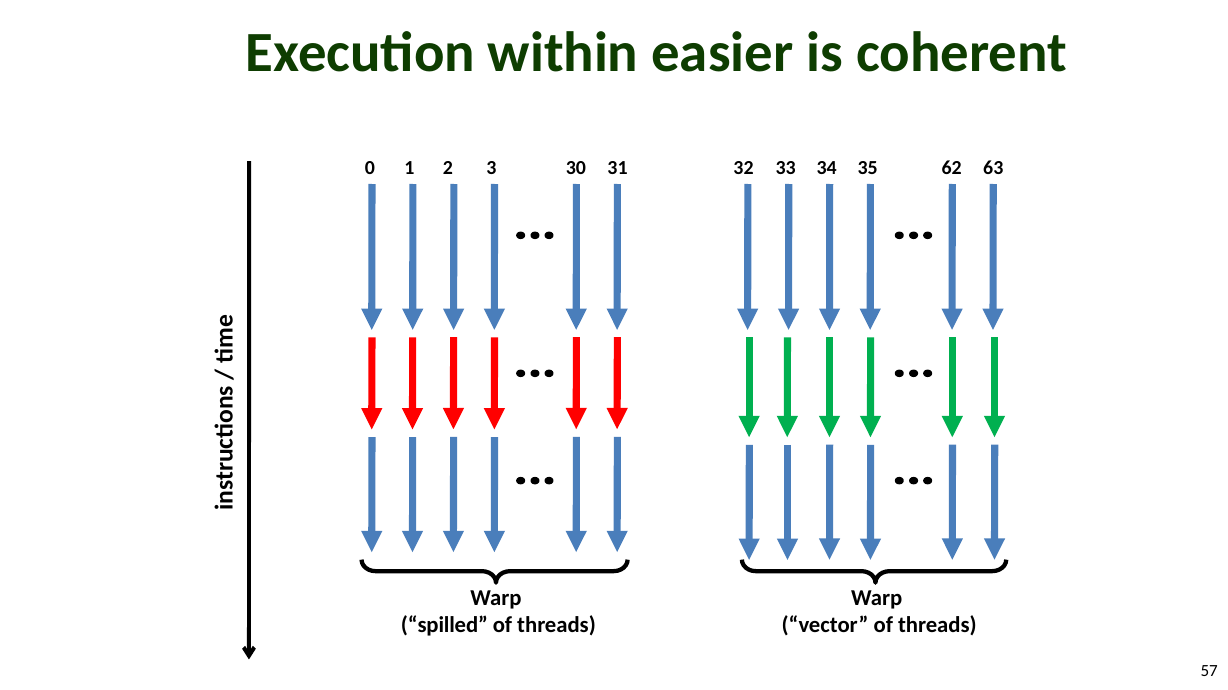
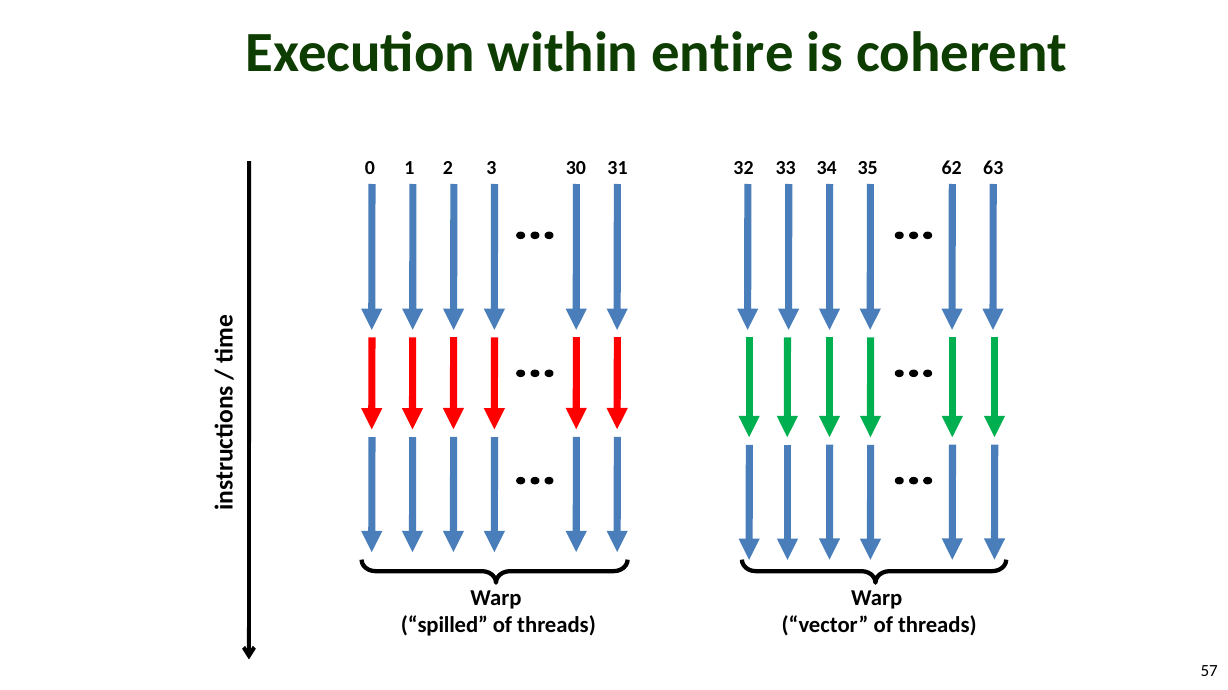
easier: easier -> entire (722, 53)
